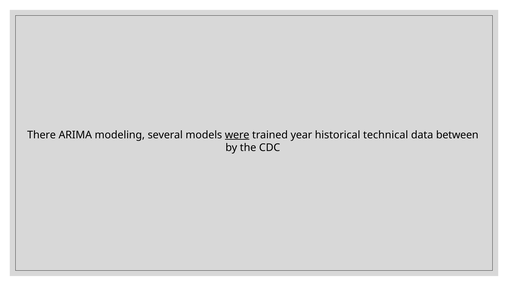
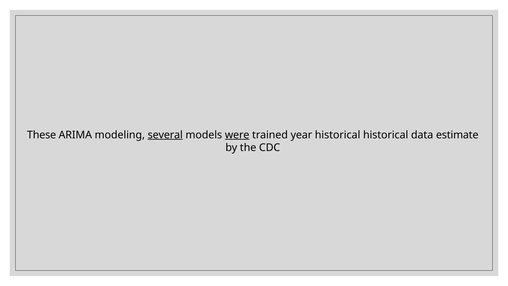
There: There -> These (42, 135)
several underline: none -> present (165, 135)
historical technical: technical -> historical (386, 135)
between: between -> estimate (457, 135)
